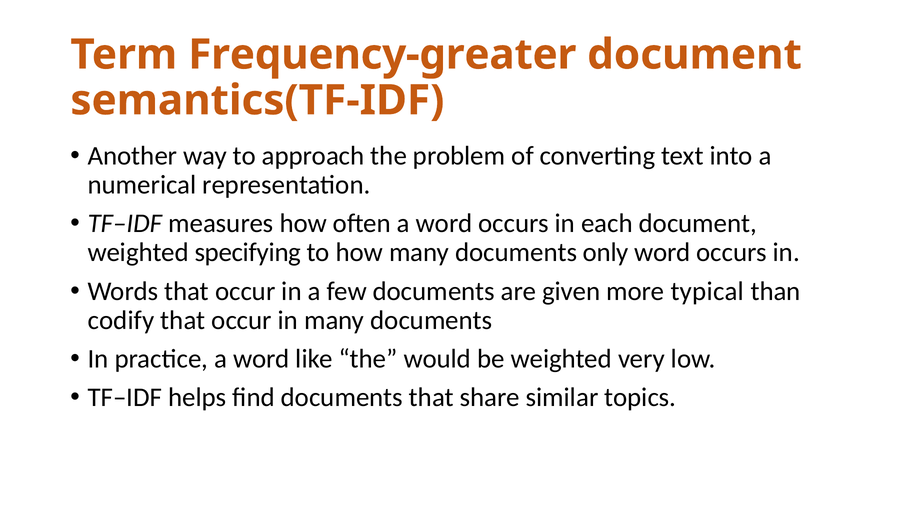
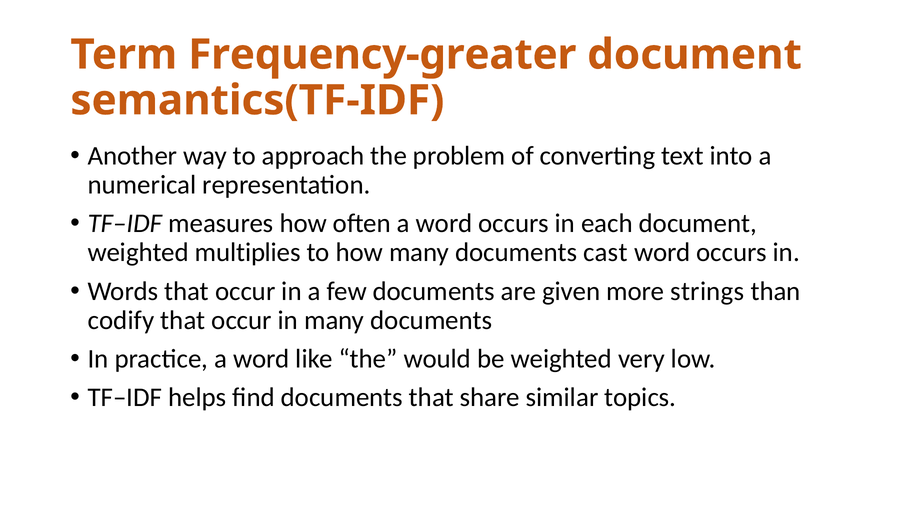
specifying: specifying -> multiplies (248, 253)
only: only -> cast (605, 253)
typical: typical -> strings (707, 291)
